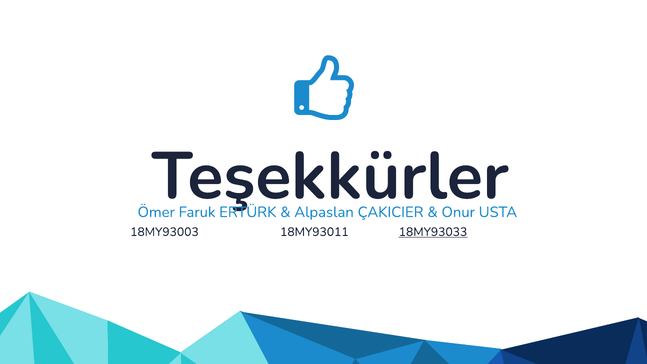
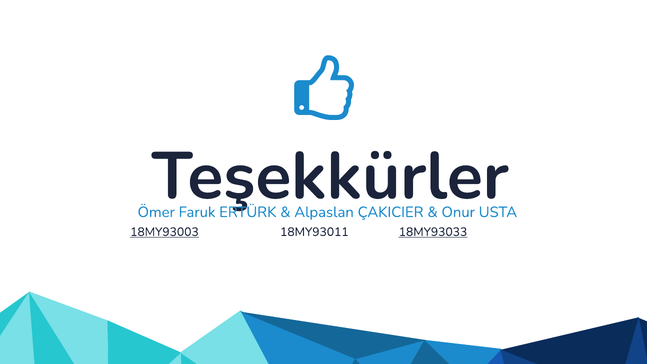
18MY93003 underline: none -> present (164, 232)
